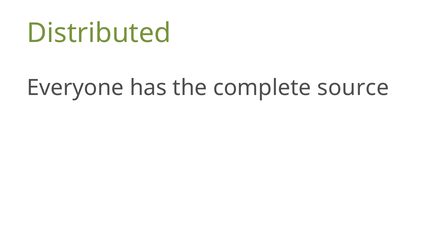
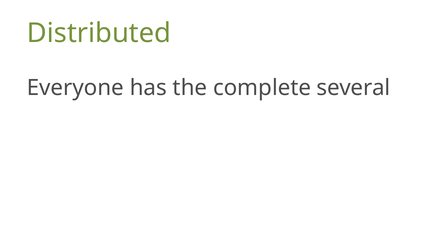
source: source -> several (353, 88)
